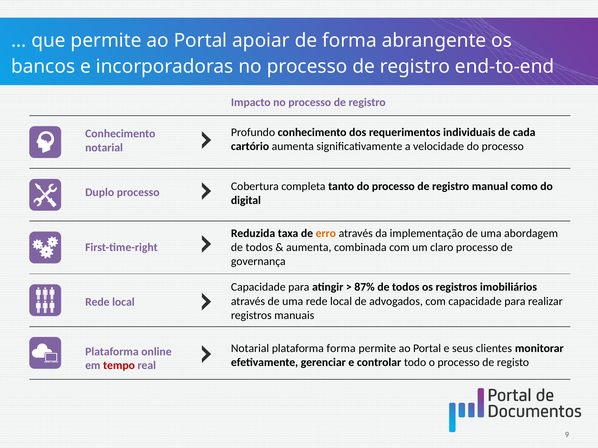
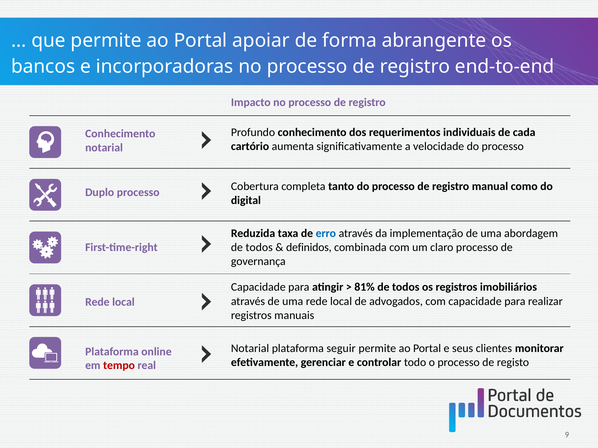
erro colour: orange -> blue (326, 233)
aumenta: aumenta -> definidos (309, 248)
87%: 87% -> 81% (364, 287)
plataforma forma: forma -> seguir (341, 349)
